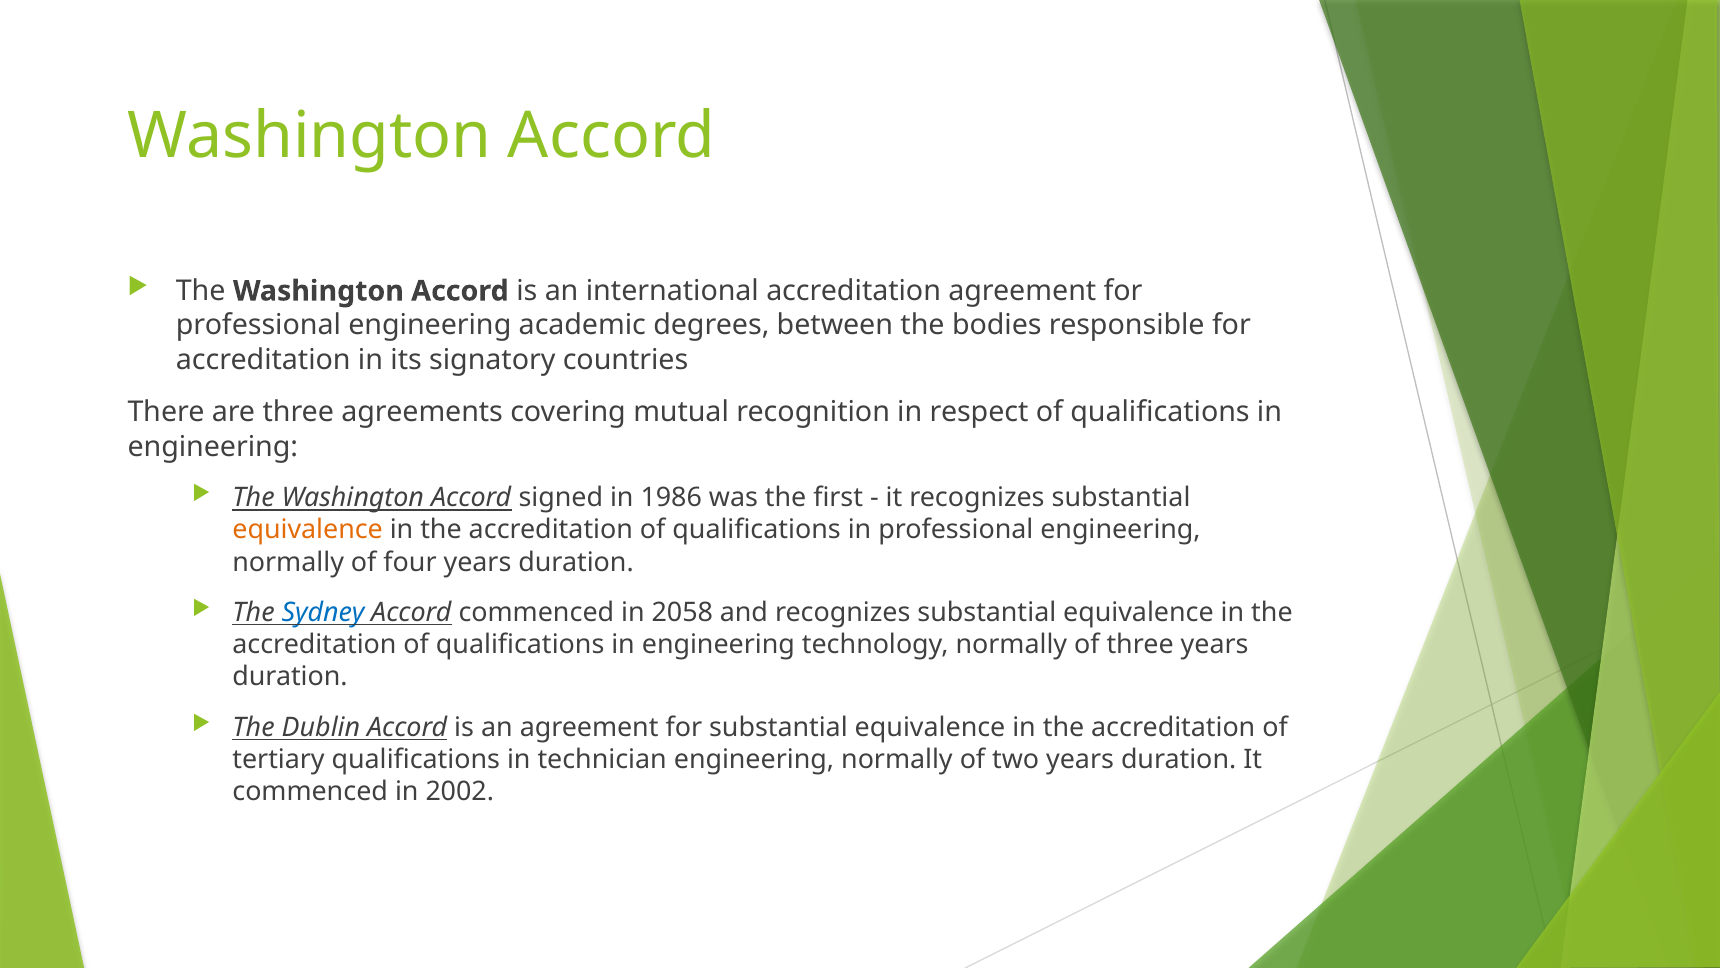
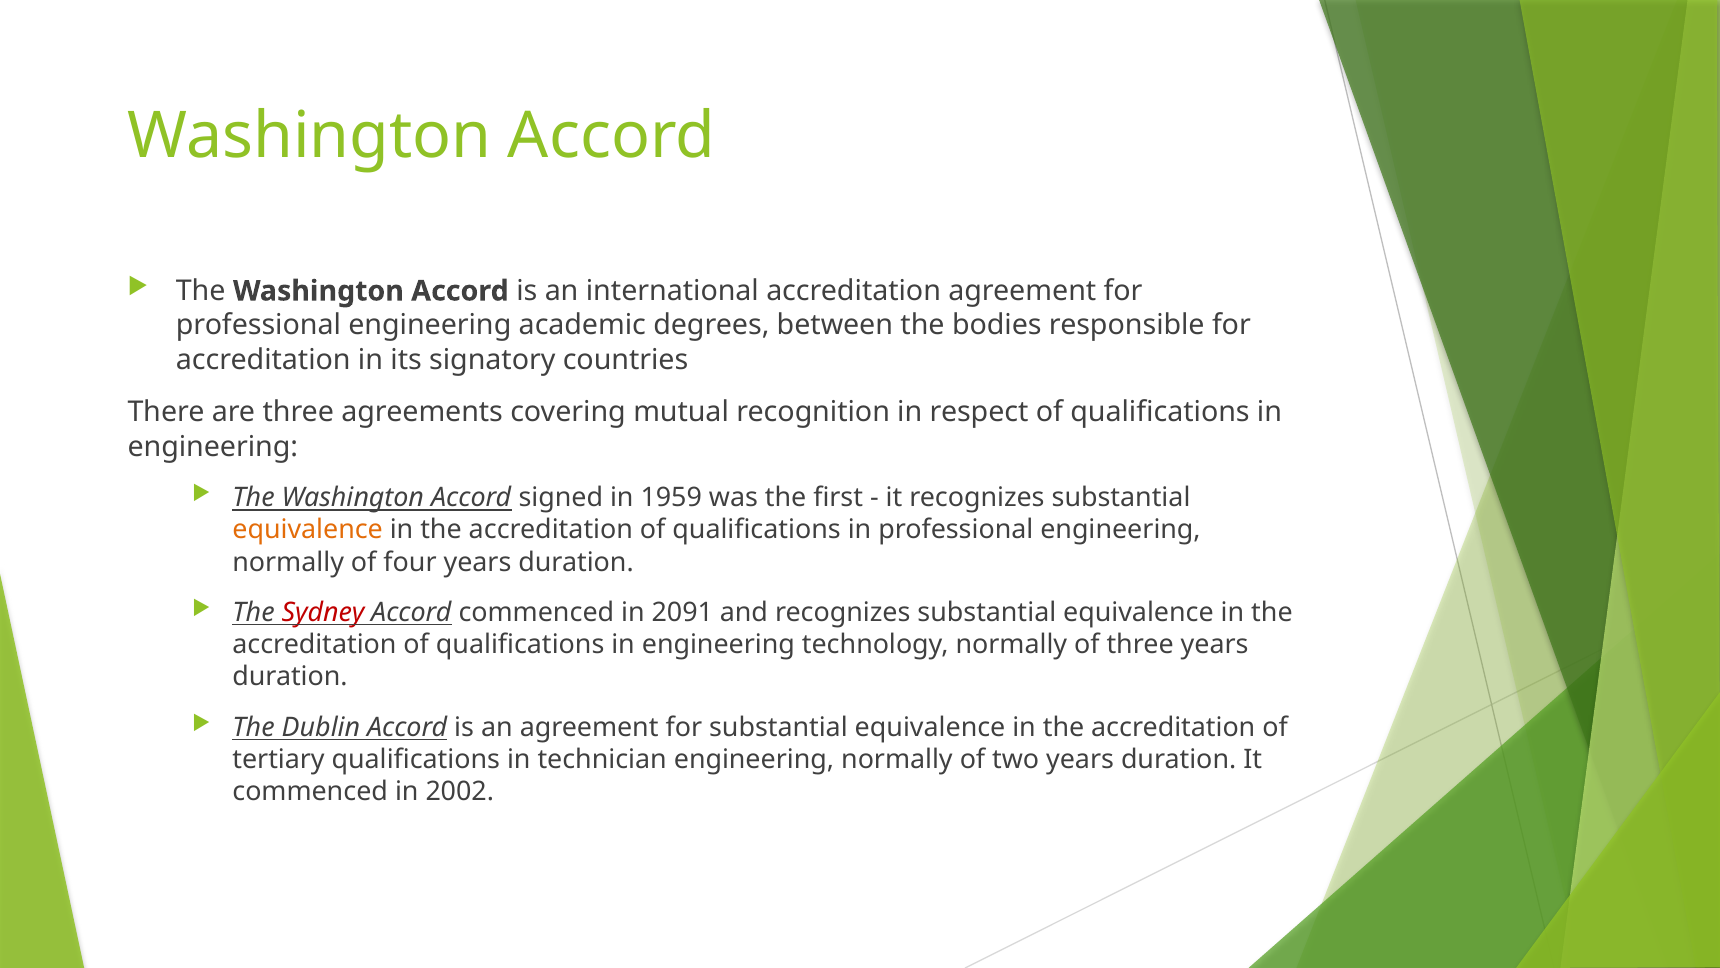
1986: 1986 -> 1959 (671, 497)
Sydney colour: blue -> red (323, 612)
2058: 2058 -> 2091 (682, 612)
